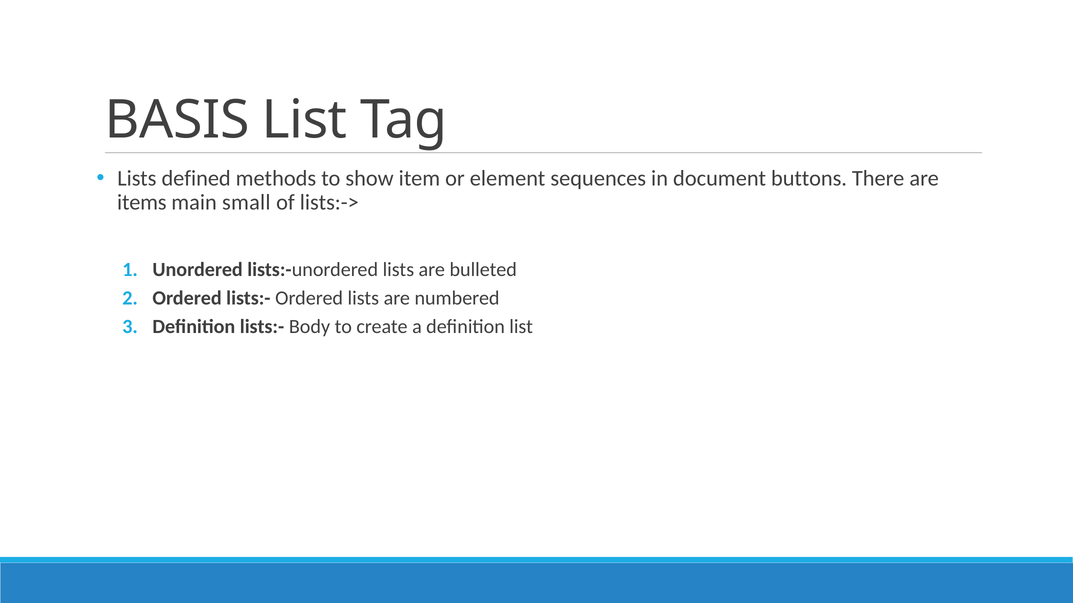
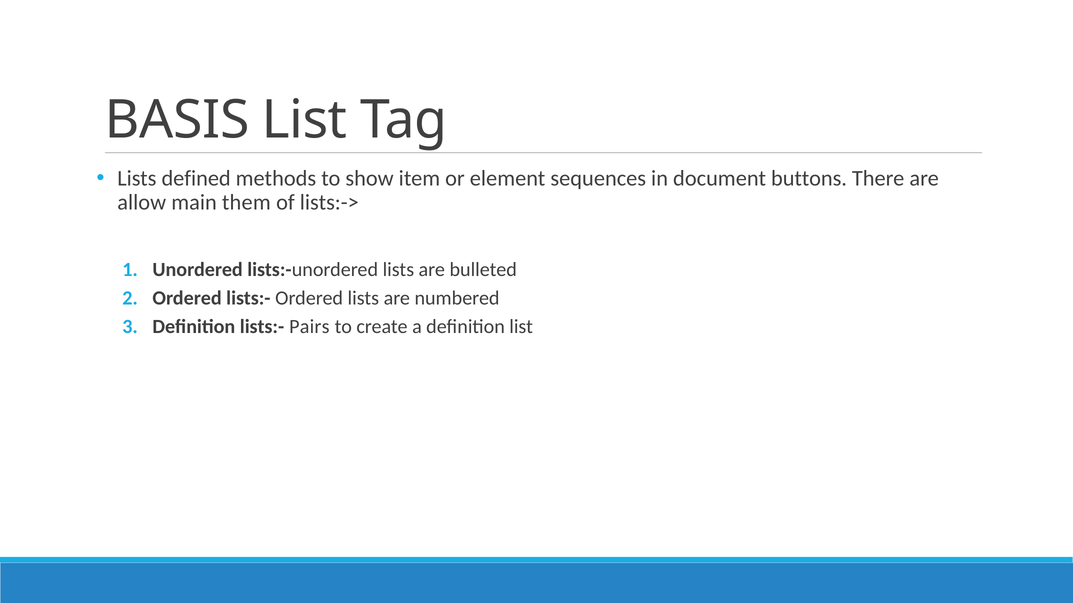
items: items -> allow (142, 203)
small: small -> them (246, 203)
Body: Body -> Pairs (309, 327)
